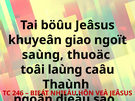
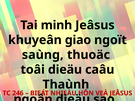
böûu: böûu -> minh (56, 25)
toâi laùng: laùng -> dieäu (65, 70)
